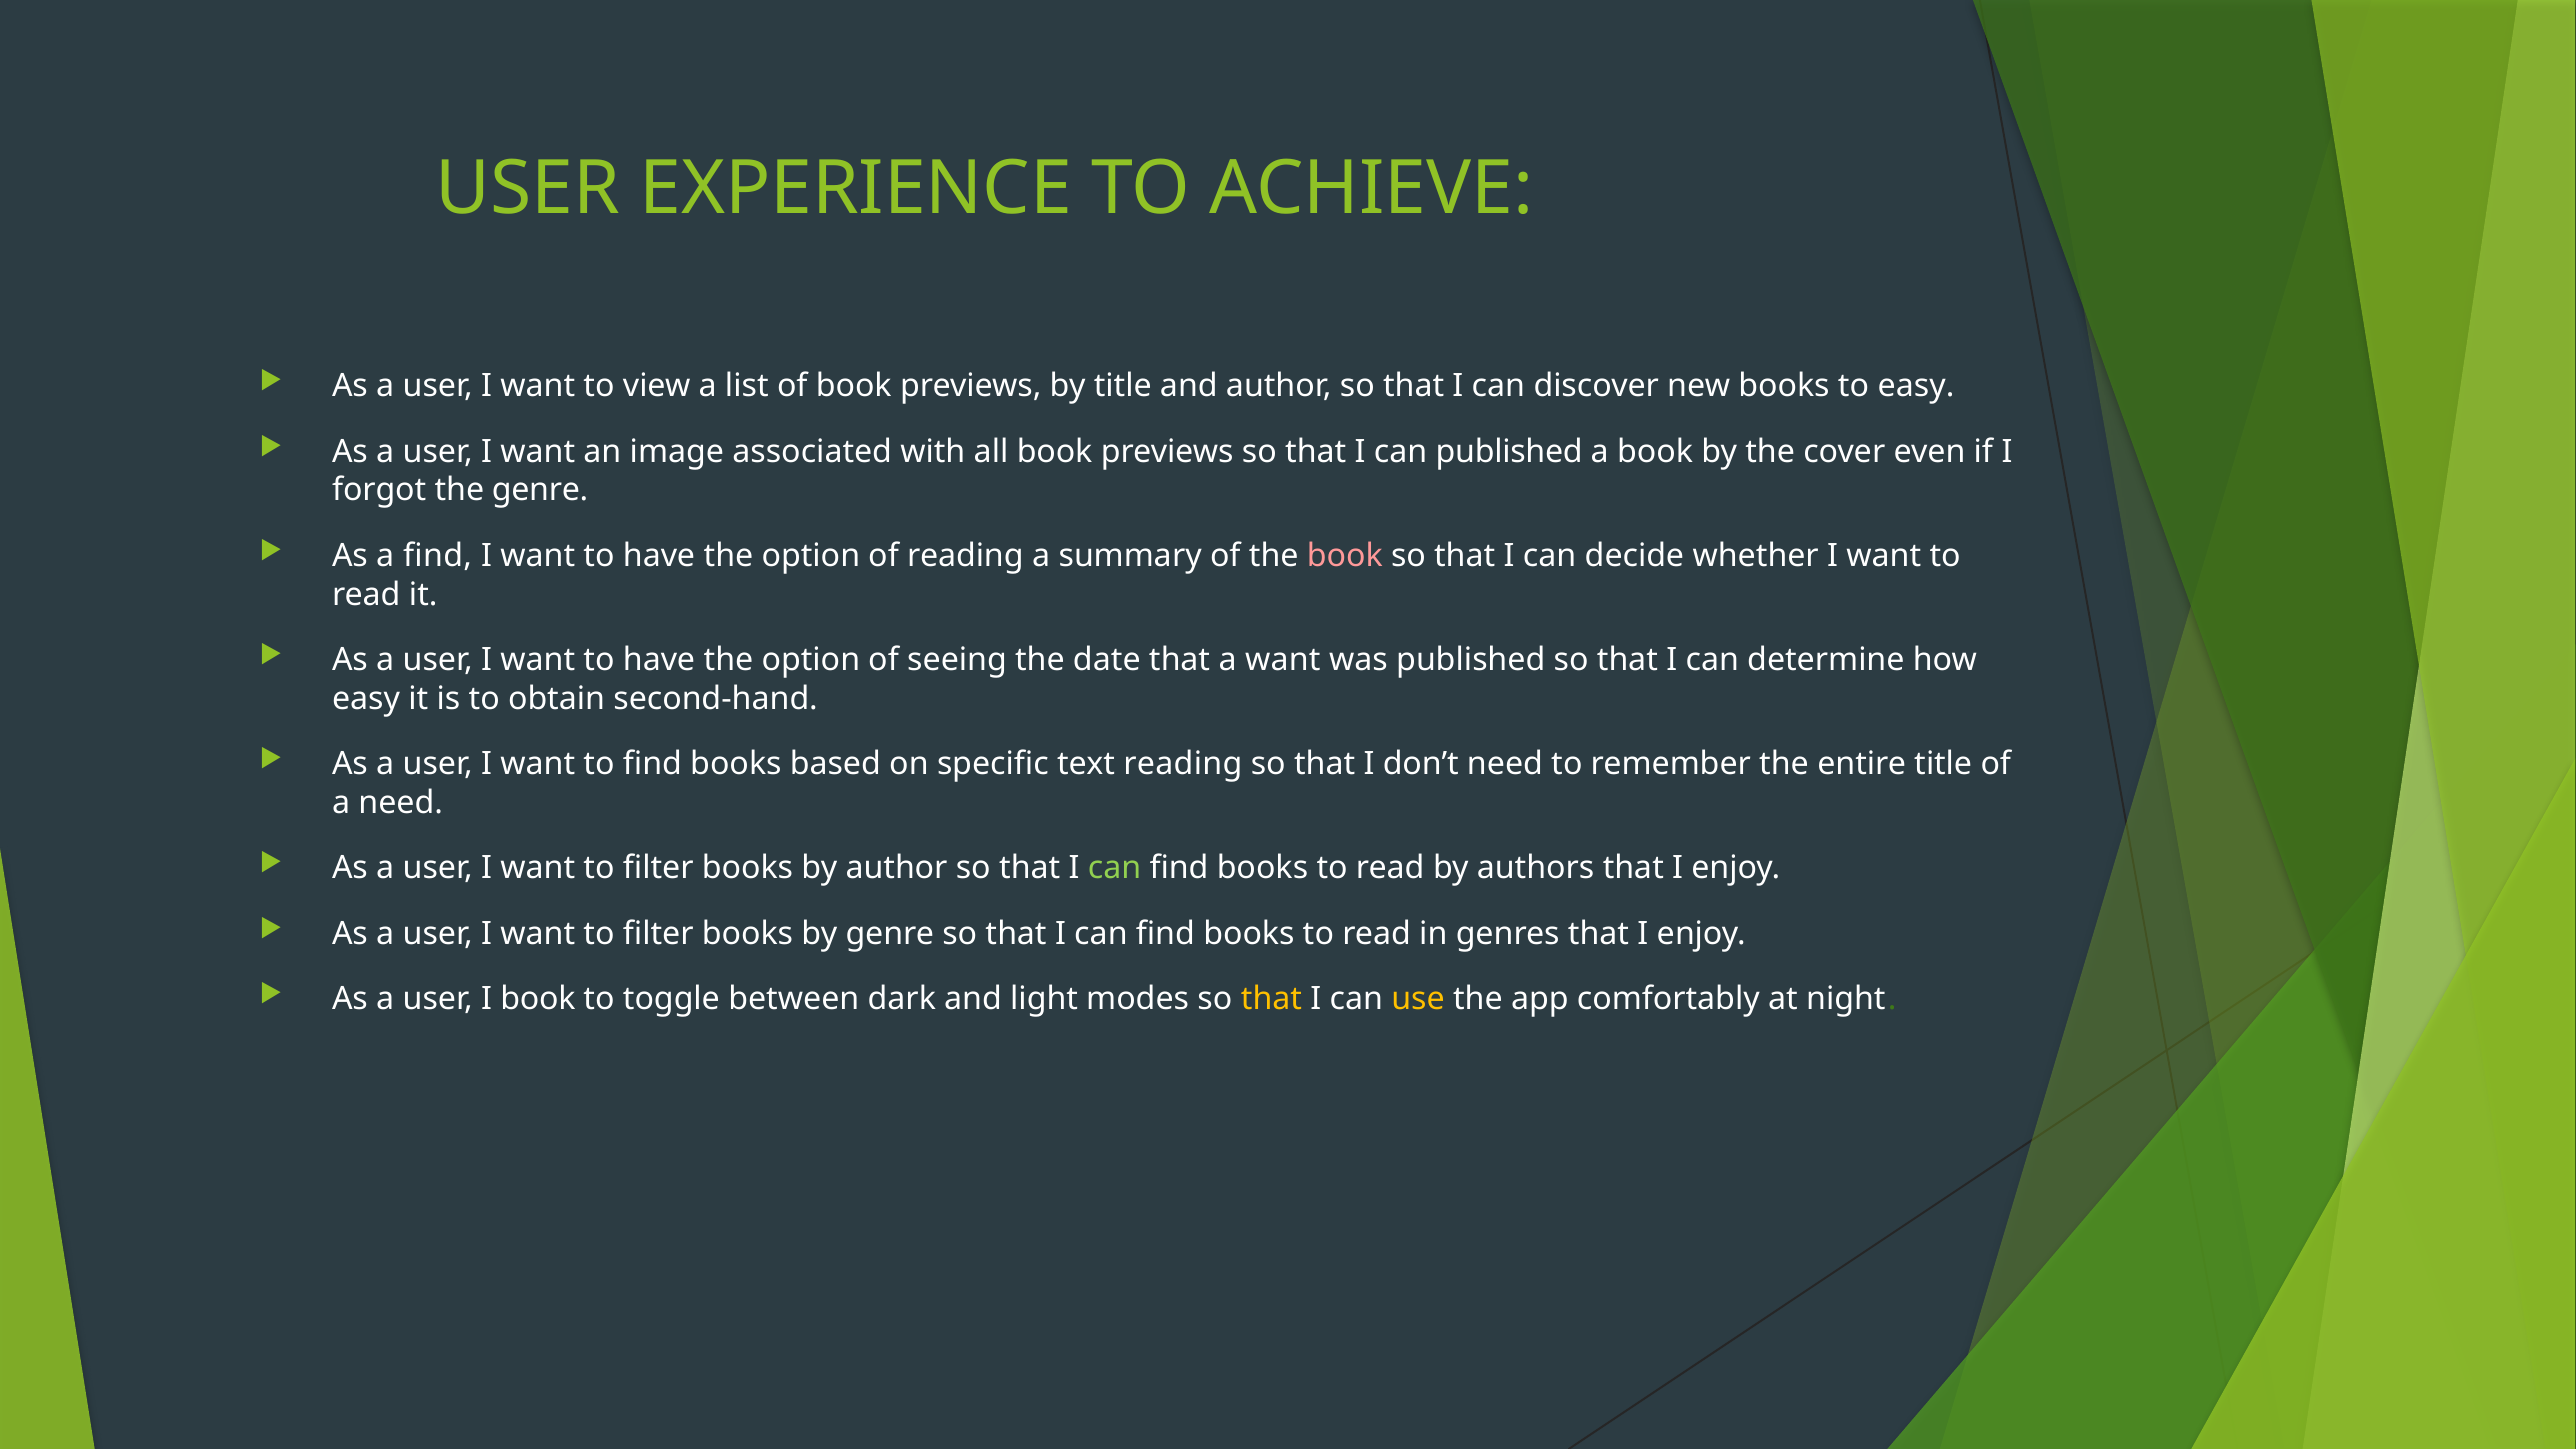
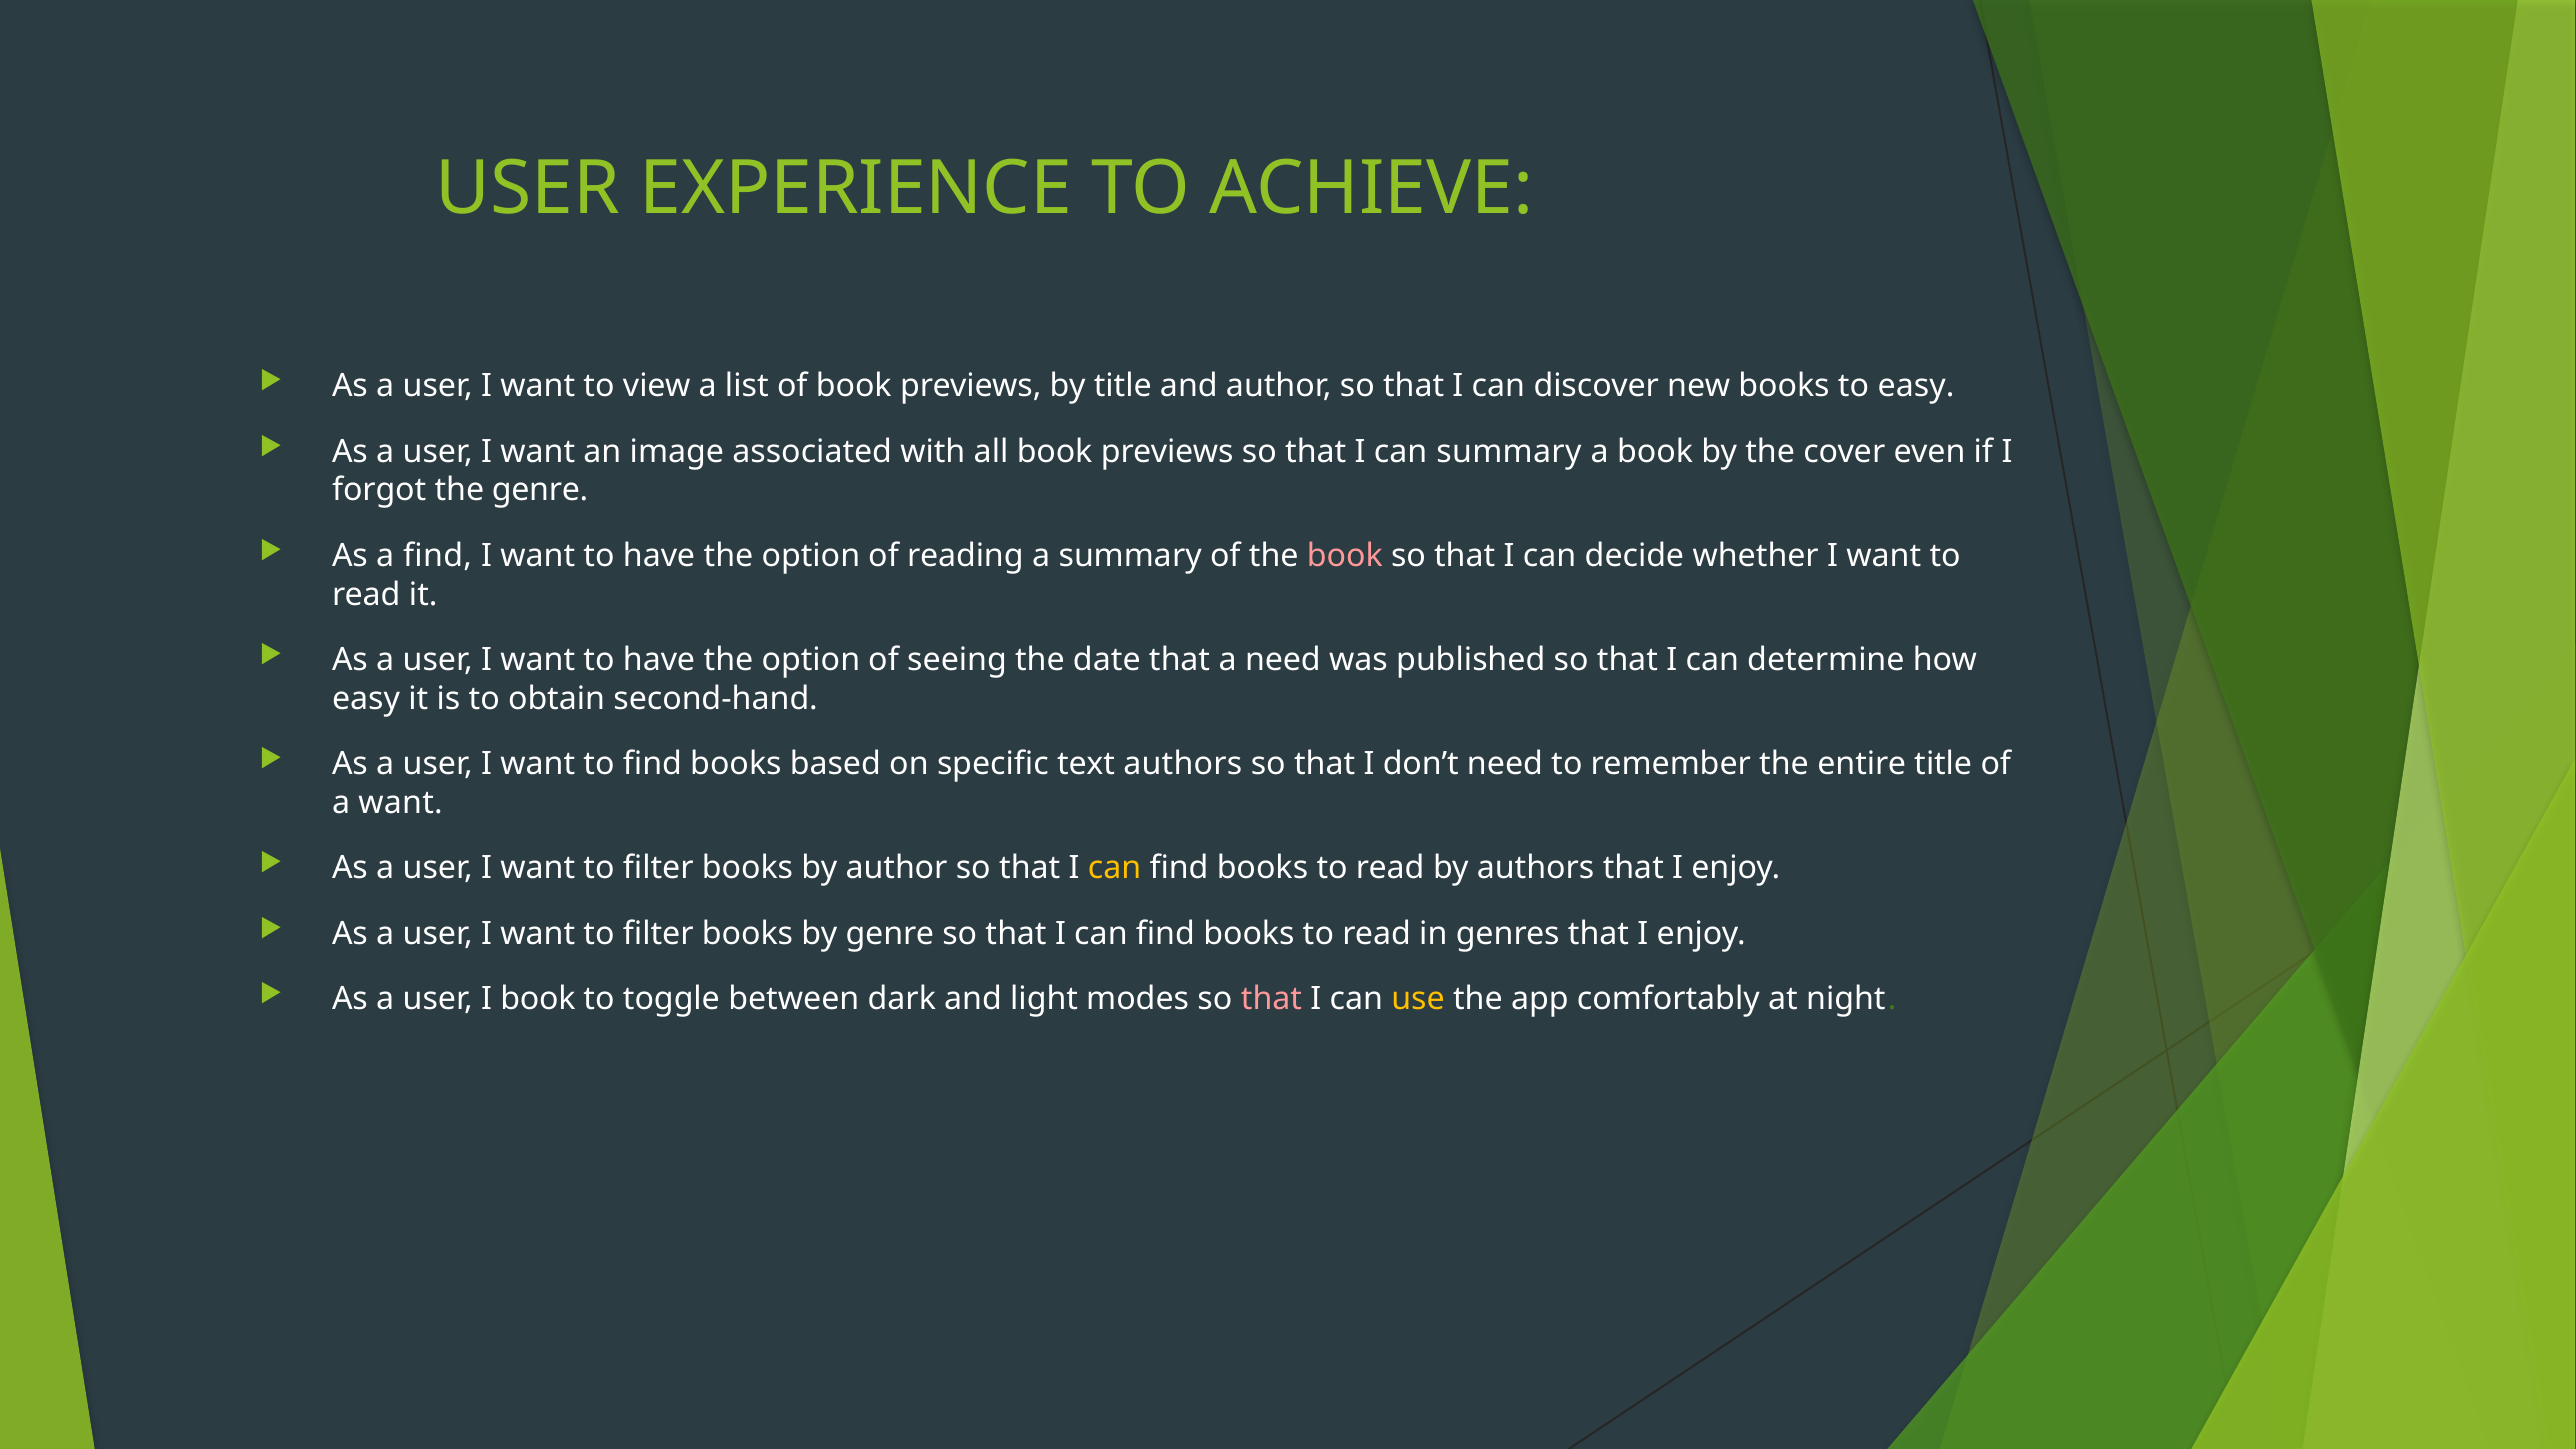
can published: published -> summary (1509, 452)
a want: want -> need (1283, 660)
text reading: reading -> authors (1183, 764)
a need: need -> want (401, 803)
can colour: light green -> yellow (1115, 868)
that colour: yellow -> pink (1271, 999)
